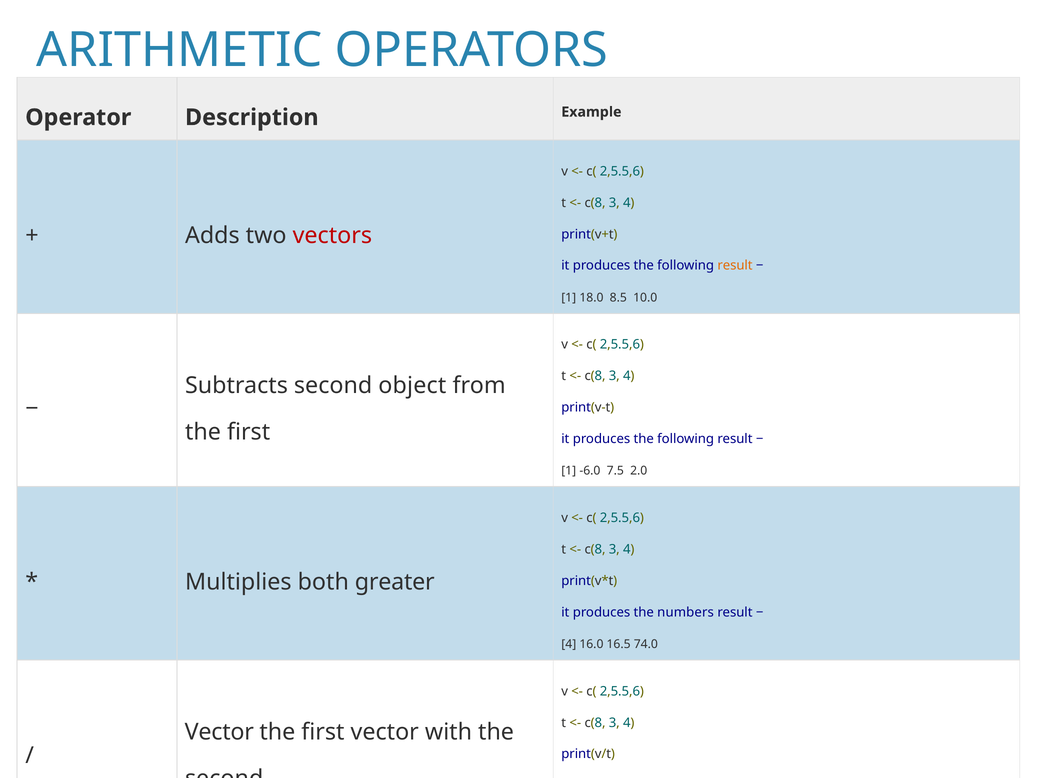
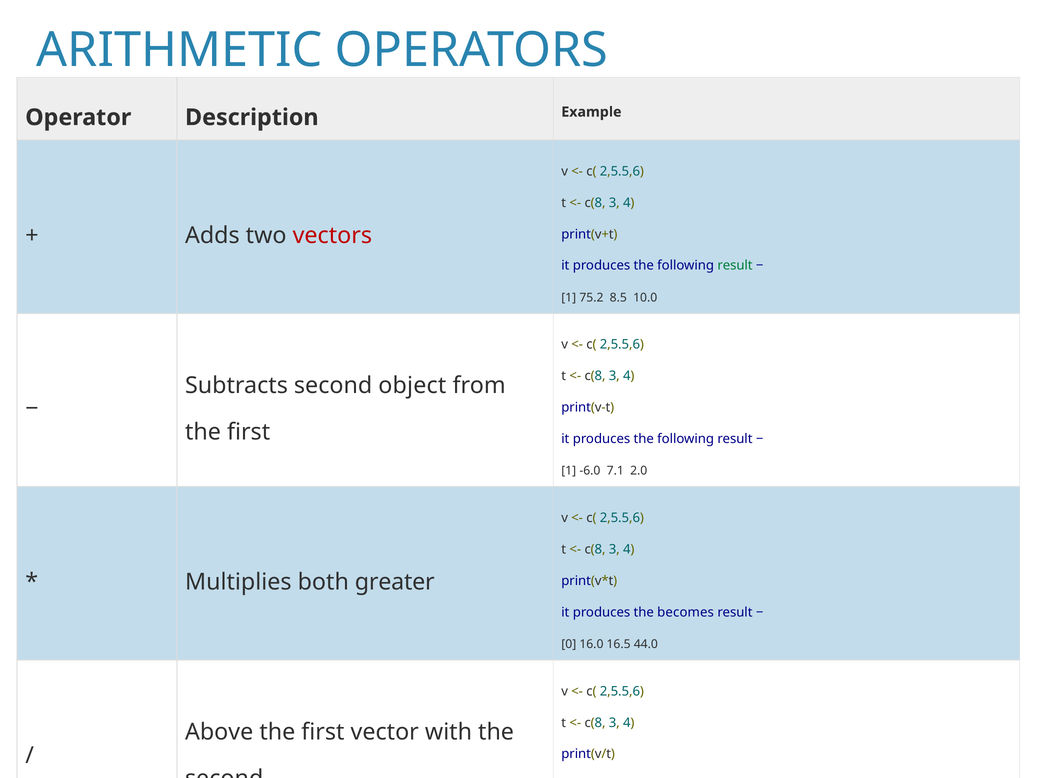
result colour: orange -> green (735, 265)
18.0: 18.0 -> 75.2 (591, 298)
7.5: 7.5 -> 7.1 (615, 471)
numbers: numbers -> becomes (686, 612)
4: 4 -> 0 (569, 644)
74.0: 74.0 -> 44.0 (646, 644)
Vector: Vector -> Above (219, 732)
